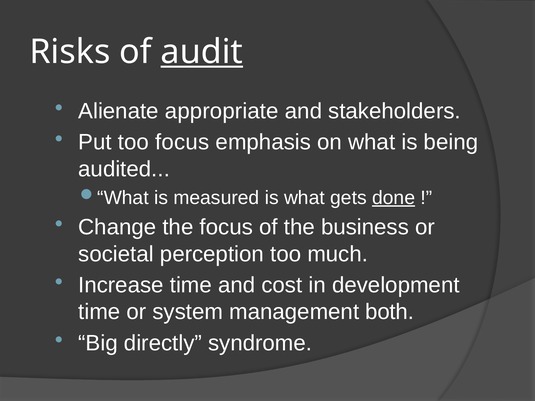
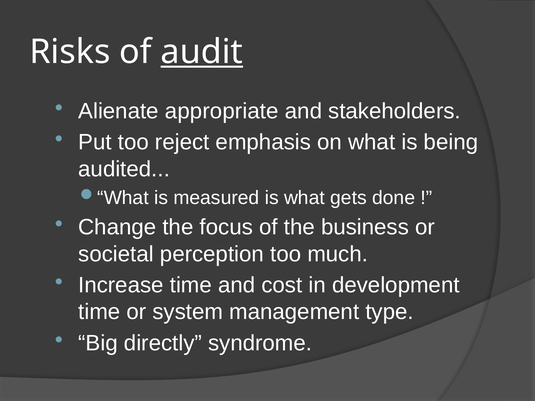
too focus: focus -> reject (182, 142)
done underline: present -> none (394, 198)
both: both -> type (390, 312)
